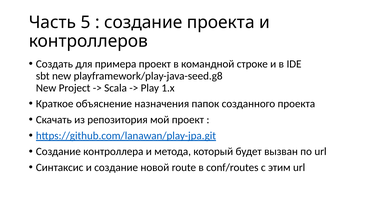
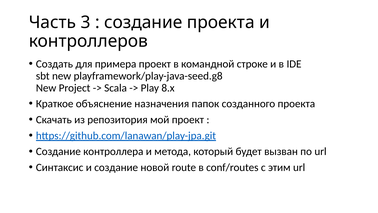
5: 5 -> 3 (86, 22)
1.x: 1.x -> 8.x (168, 88)
